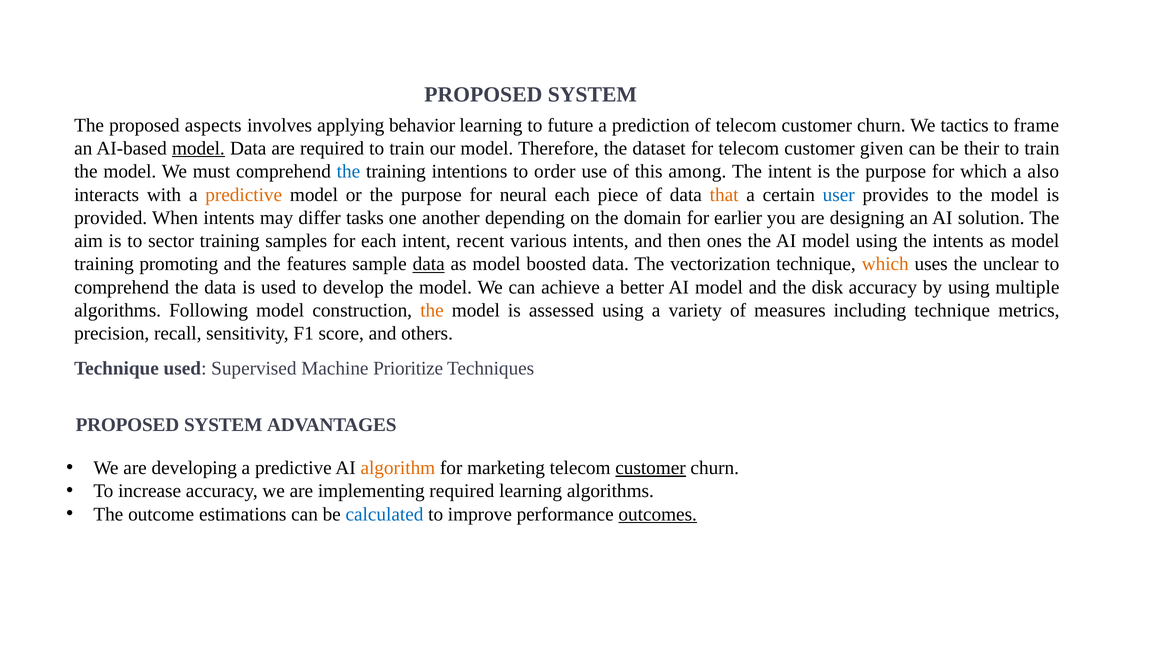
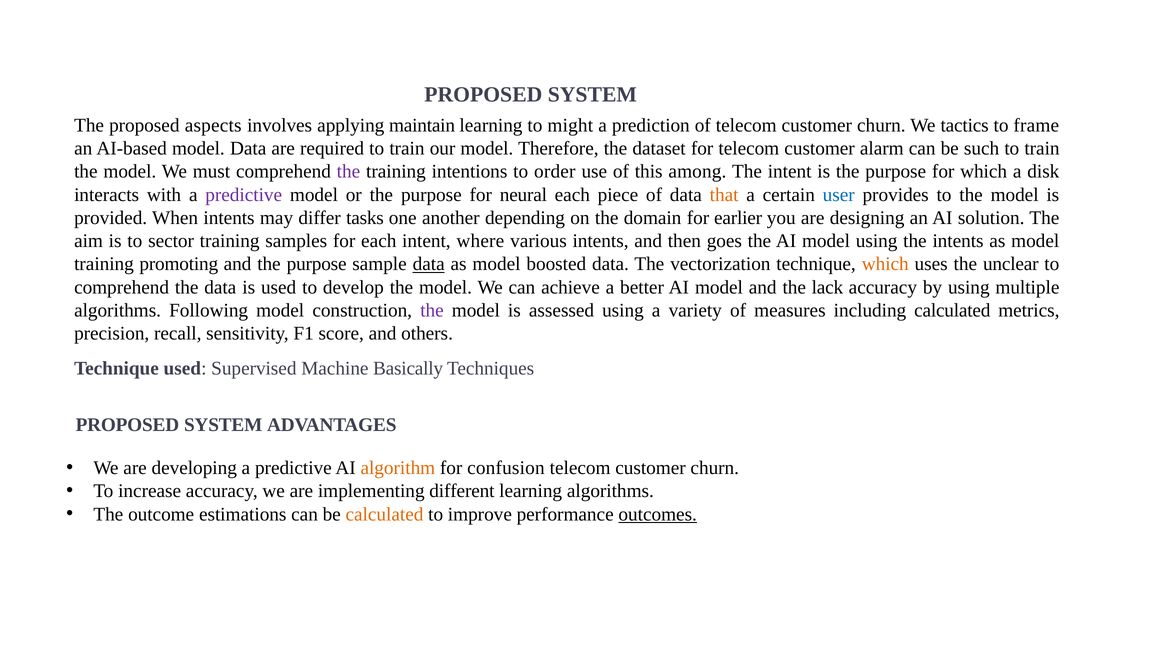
behavior: behavior -> maintain (422, 125)
future: future -> might (570, 125)
model underline: present -> none (198, 148)
given: given -> alarm (882, 148)
their: their -> such (982, 148)
the colour: blue -> purple (348, 171)
also: also -> disk (1043, 171)
predictive colour: orange -> purple (244, 195)
recent: recent -> where (480, 241)
ones: ones -> goes (724, 241)
and the features: features -> purpose (317, 264)
disk: disk -> lack (827, 287)
the colour: orange -> purple (432, 310)
including technique: technique -> calculated (952, 310)
Prioritize: Prioritize -> Basically (408, 368)
marketing: marketing -> confusion (506, 468)
customer underline: present -> none (651, 468)
implementing required: required -> different (462, 491)
calculated colour: blue -> orange (384, 514)
